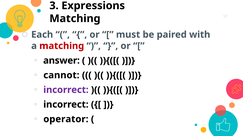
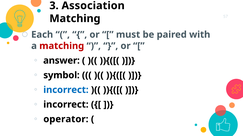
Expressions: Expressions -> Association (93, 6)
cannot: cannot -> symbol (61, 76)
incorrect colour: purple -> blue (66, 90)
